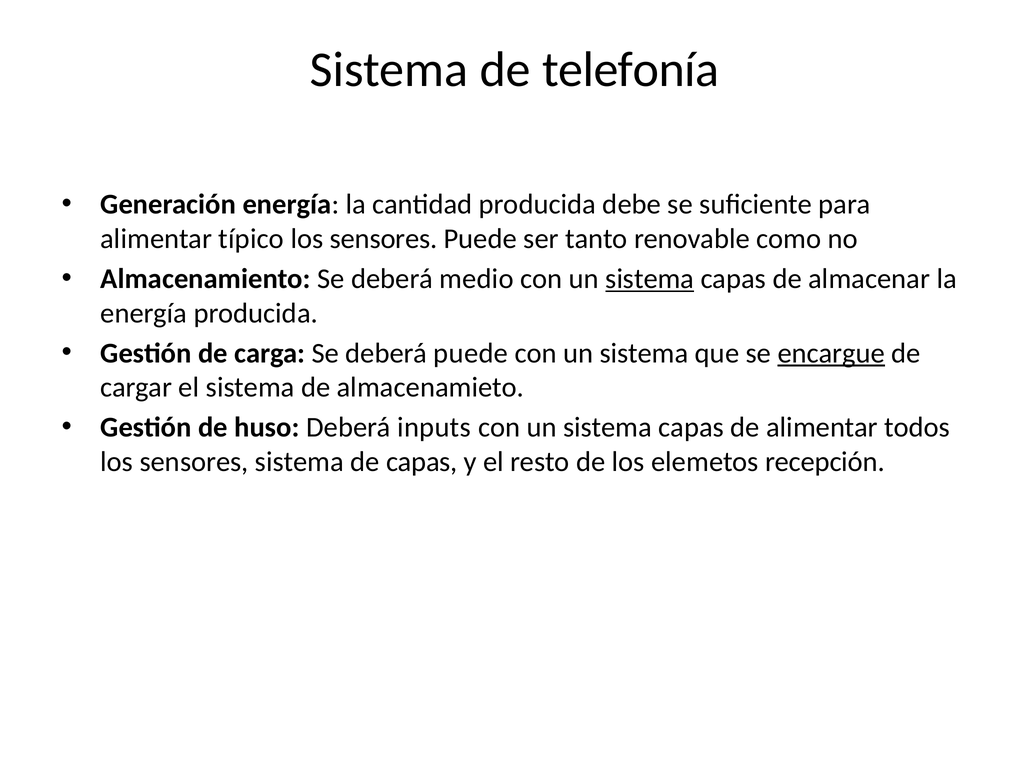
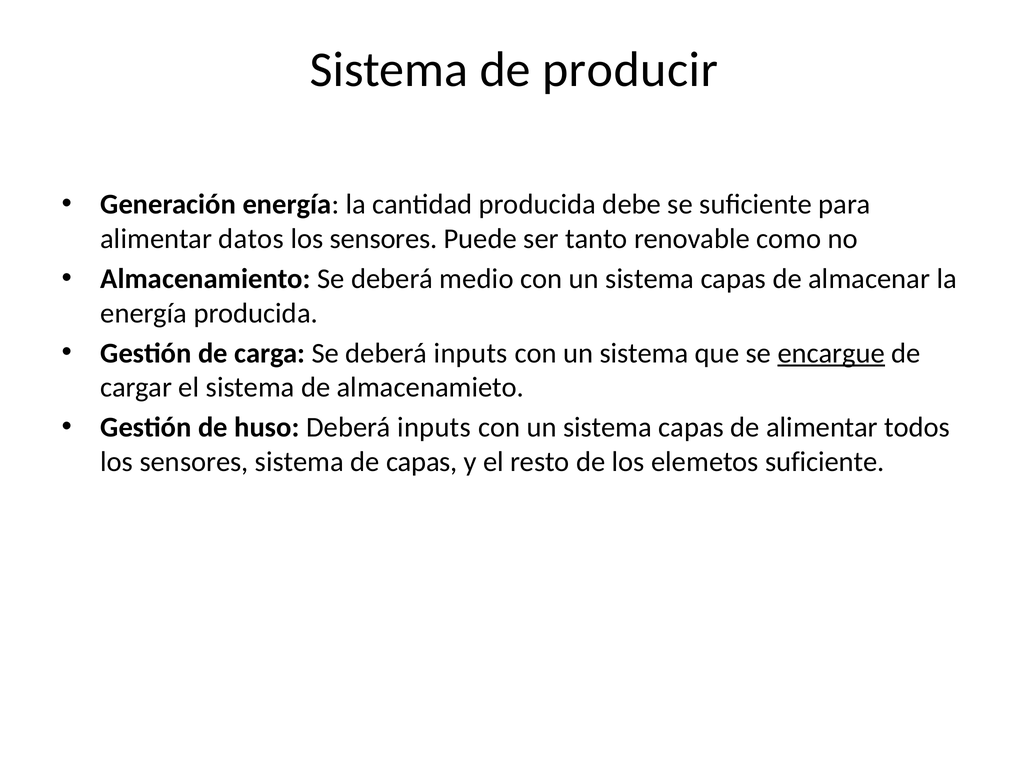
telefonía: telefonía -> producir (630, 70)
típico: típico -> datos (251, 239)
sistema underline: present -> none (650, 279)
Se deberá puede: puede -> inputs (471, 353)
elemetos recepción: recepción -> suficiente (825, 462)
